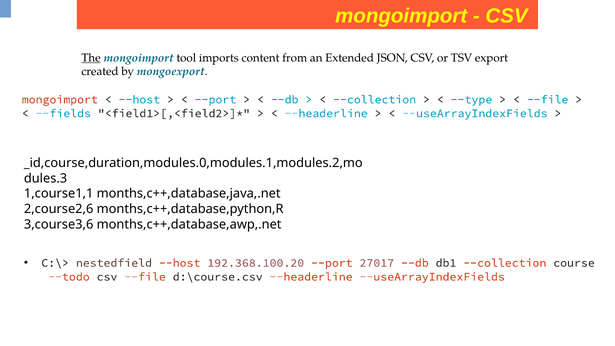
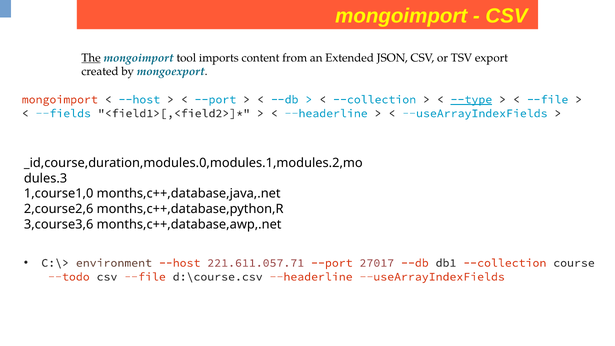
--type underline: none -> present (471, 99)
1,course1,1: 1,course1,1 -> 1,course1,0 (59, 194)
nestedfield: nestedfield -> environment (114, 263)
192.368.100.20: 192.368.100.20 -> 221.611.057.71 (256, 263)
